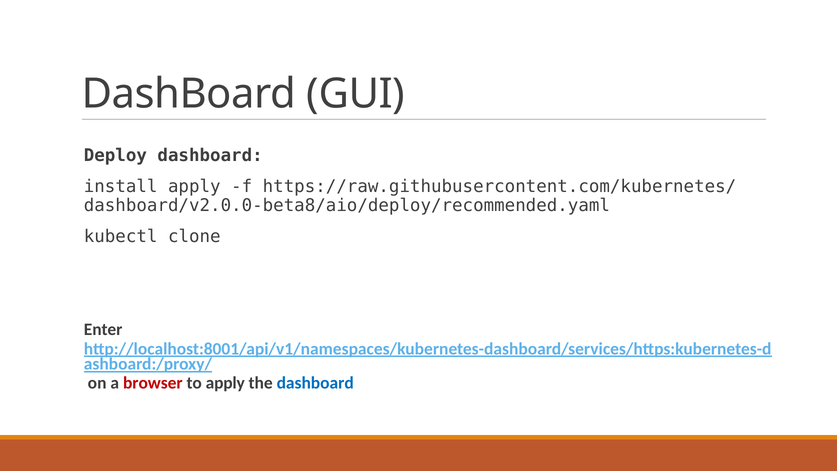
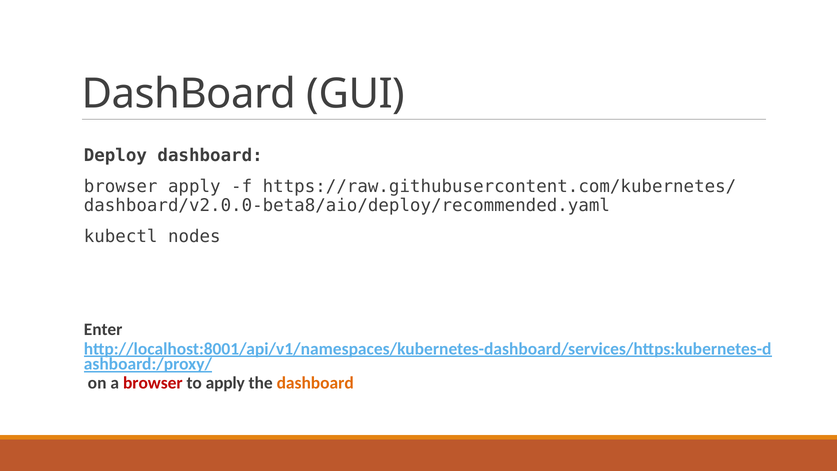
install: install -> browser (121, 186)
clone: clone -> nodes (194, 236)
dashboard colour: blue -> orange (315, 383)
